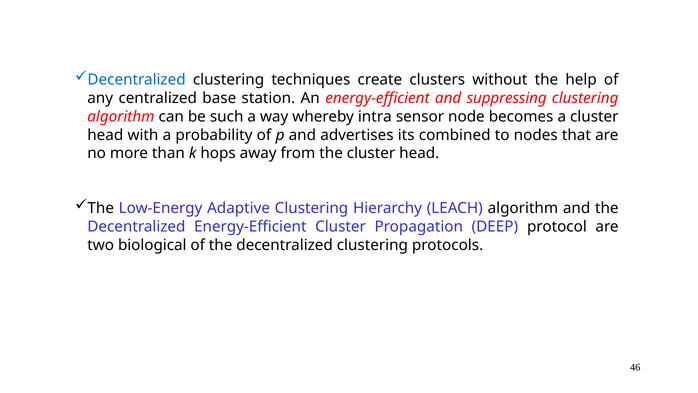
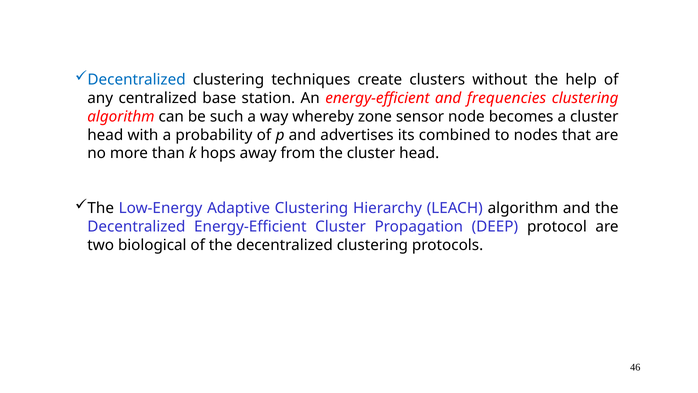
suppressing: suppressing -> frequencies (507, 98)
intra: intra -> zone (375, 117)
